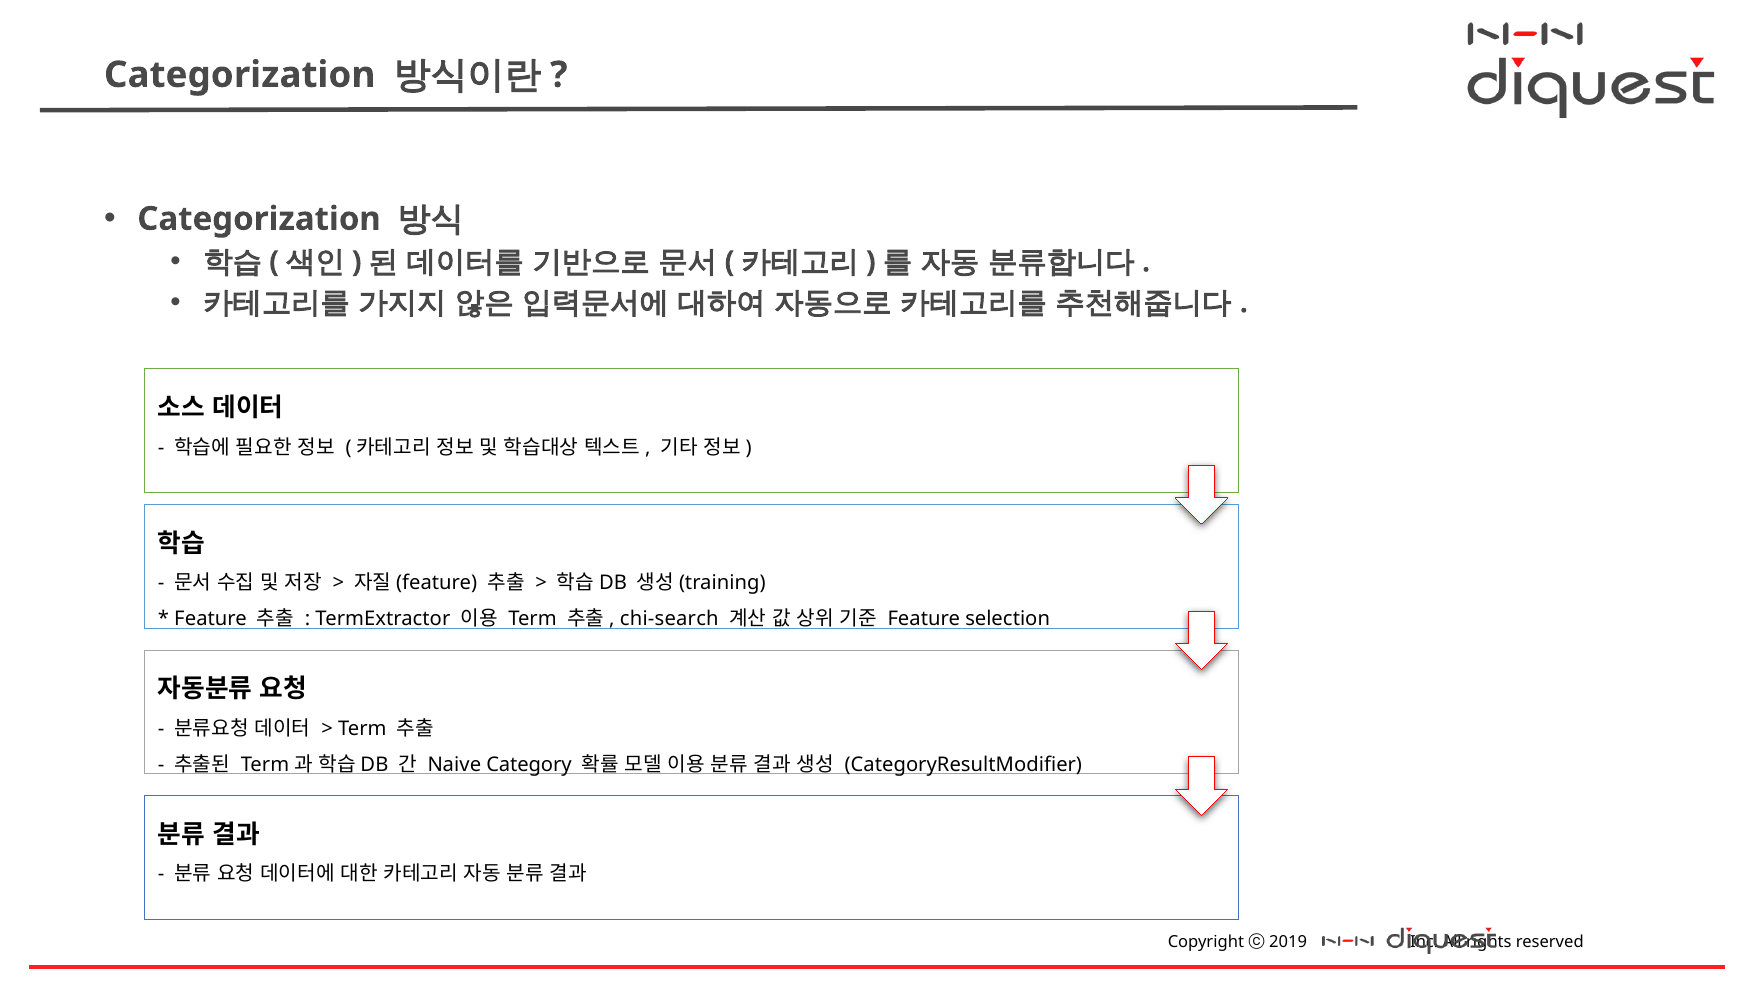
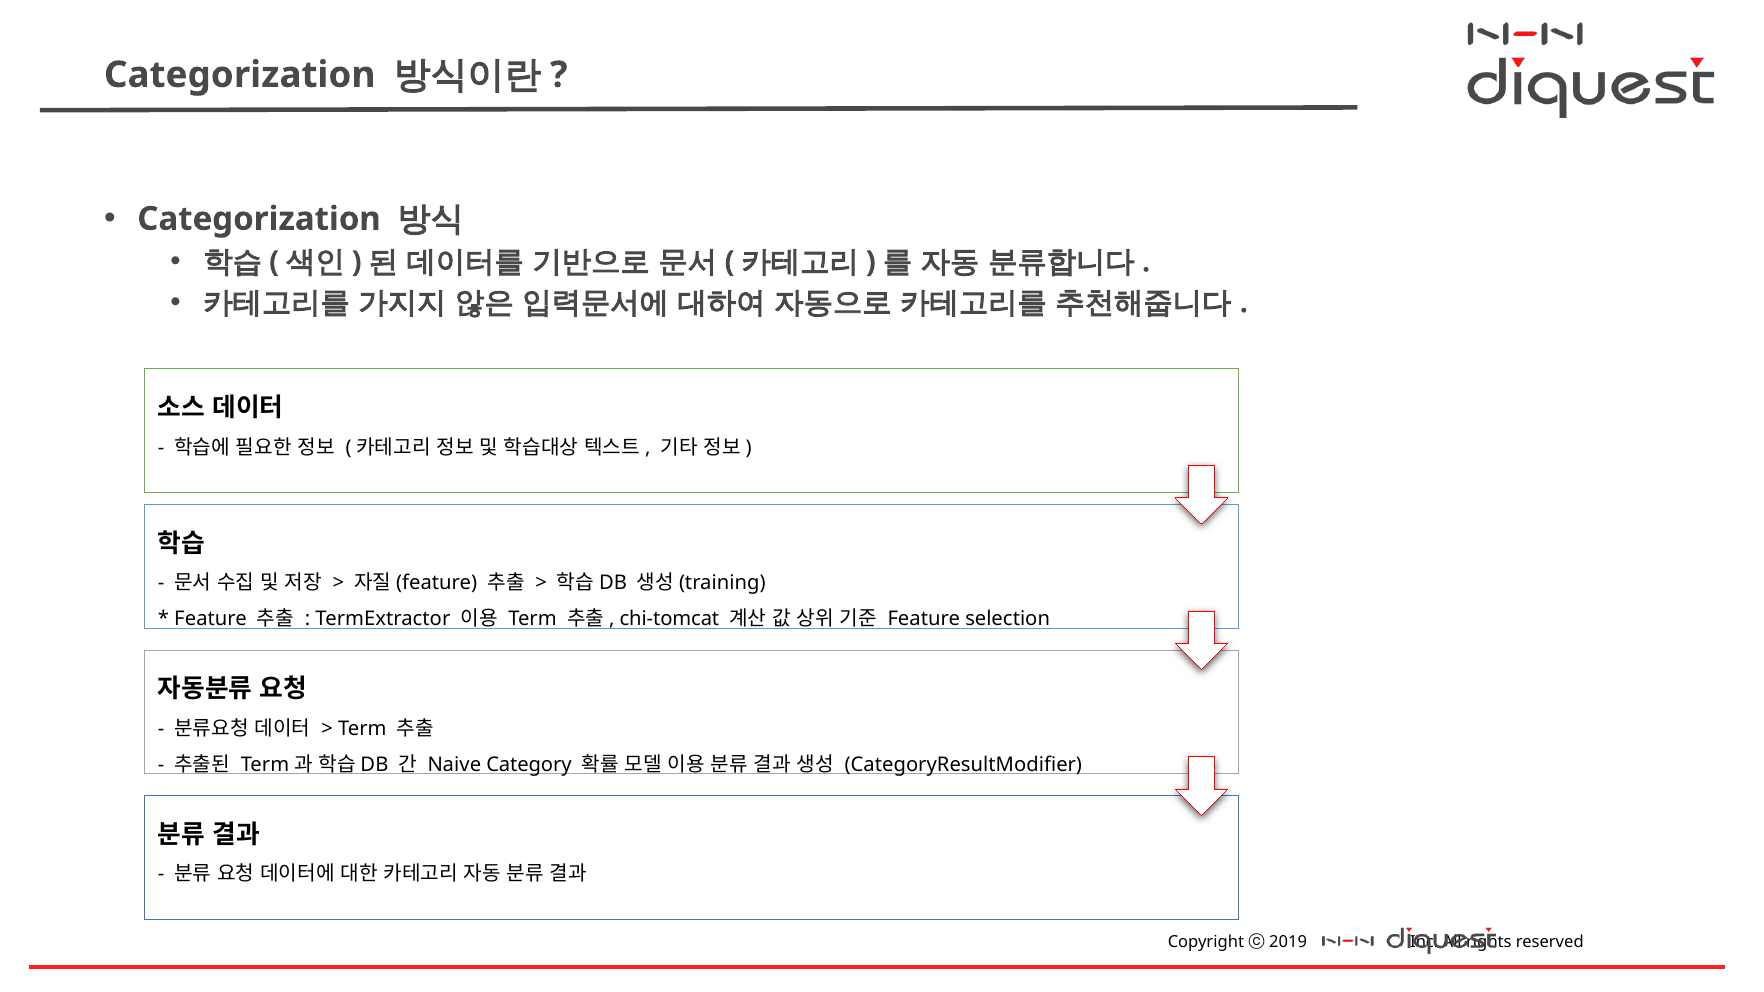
chi-search: chi-search -> chi-tomcat (669, 619)
